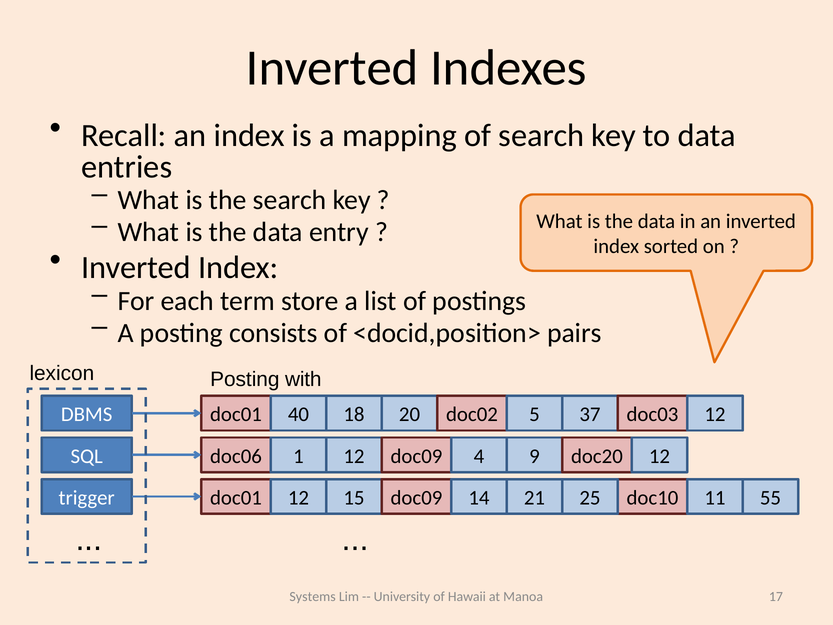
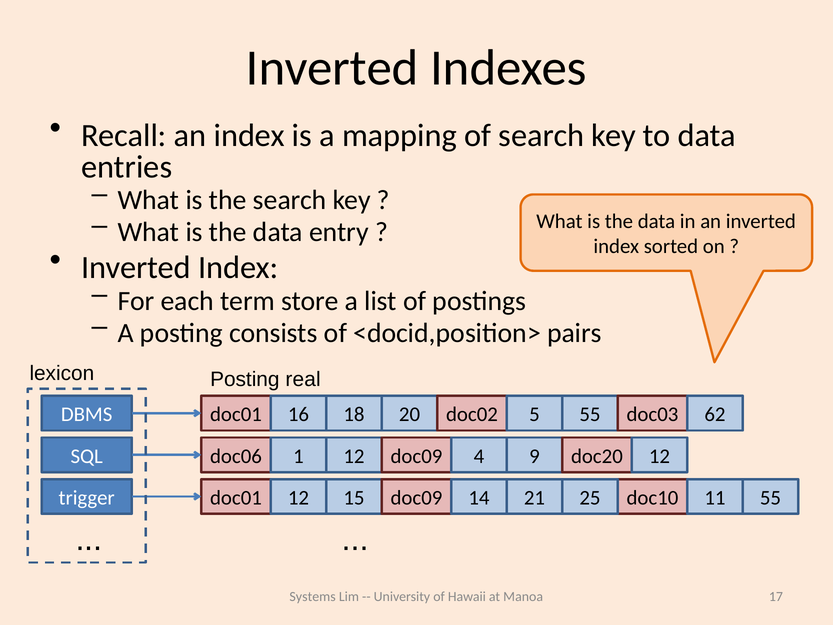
with: with -> real (303, 379)
40: 40 -> 16 (298, 414)
5 37: 37 -> 55 (590, 414)
doc03 12: 12 -> 62 (715, 414)
